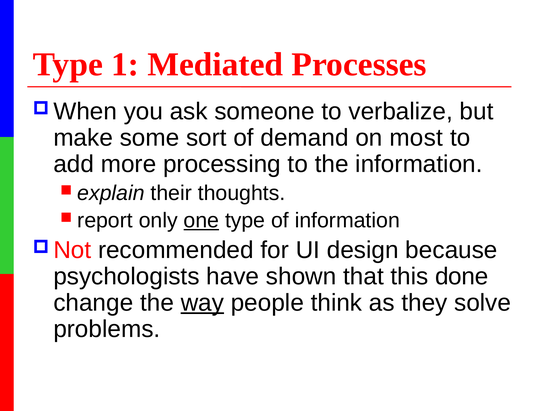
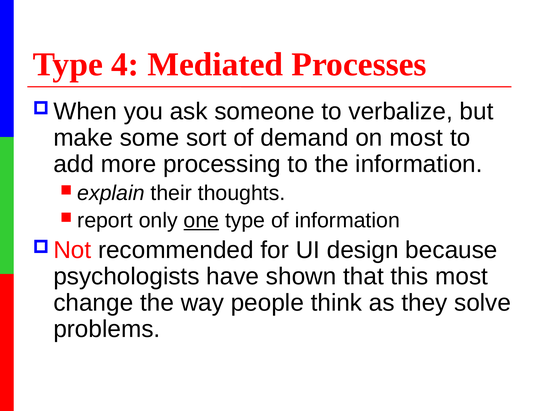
1: 1 -> 4 (125, 65)
this done: done -> most (462, 276)
way underline: present -> none (202, 303)
